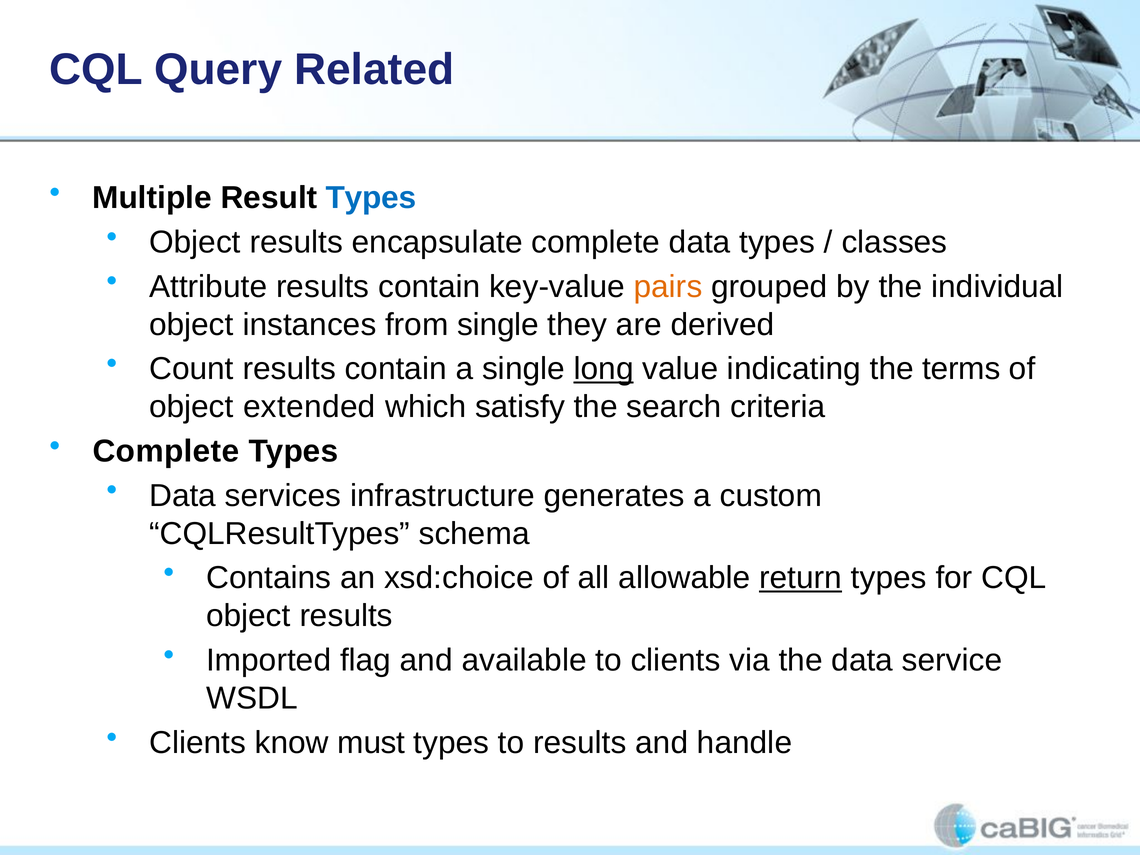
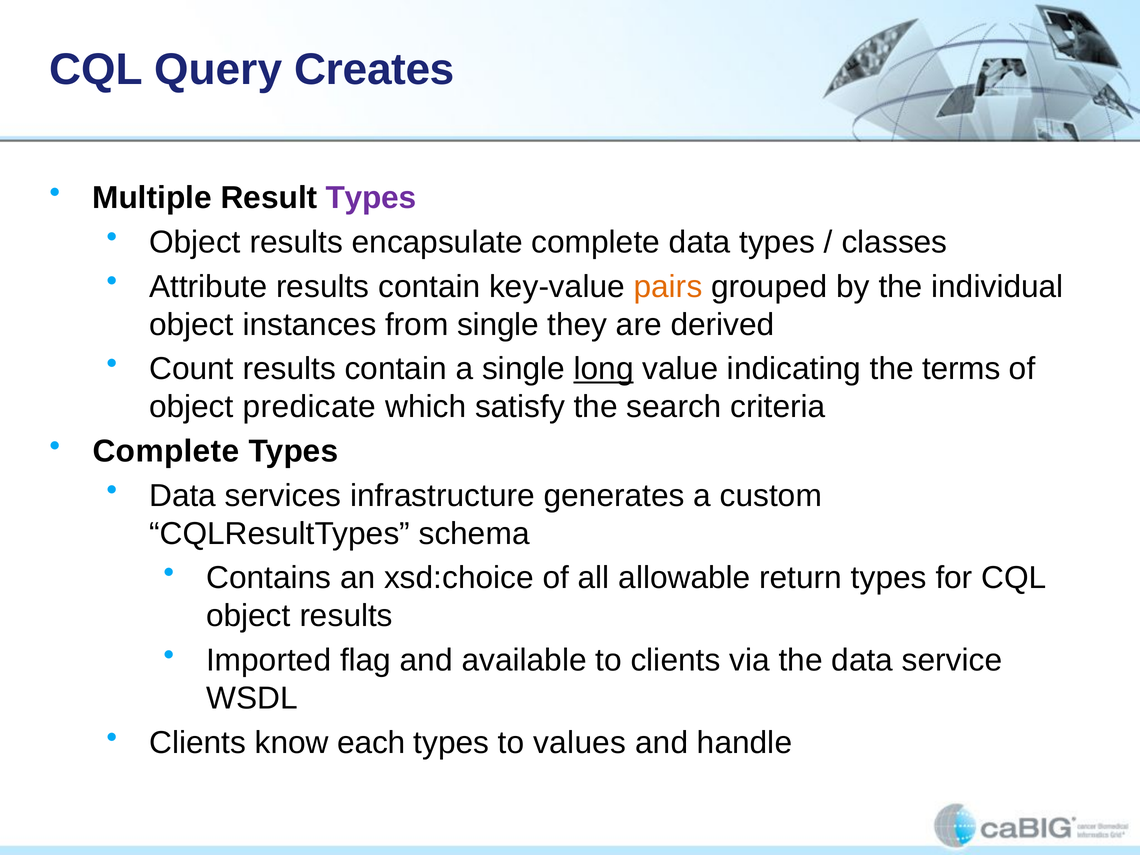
Related: Related -> Creates (374, 70)
Types colour: blue -> purple (371, 198)
extended: extended -> predicate (309, 407)
return underline: present -> none (801, 578)
must: must -> each (371, 743)
to results: results -> values (580, 743)
